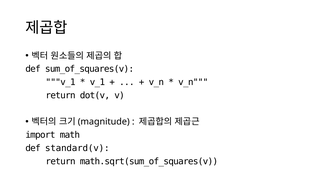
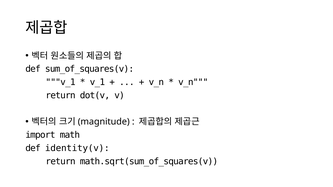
standard(v: standard(v -> identity(v (77, 148)
